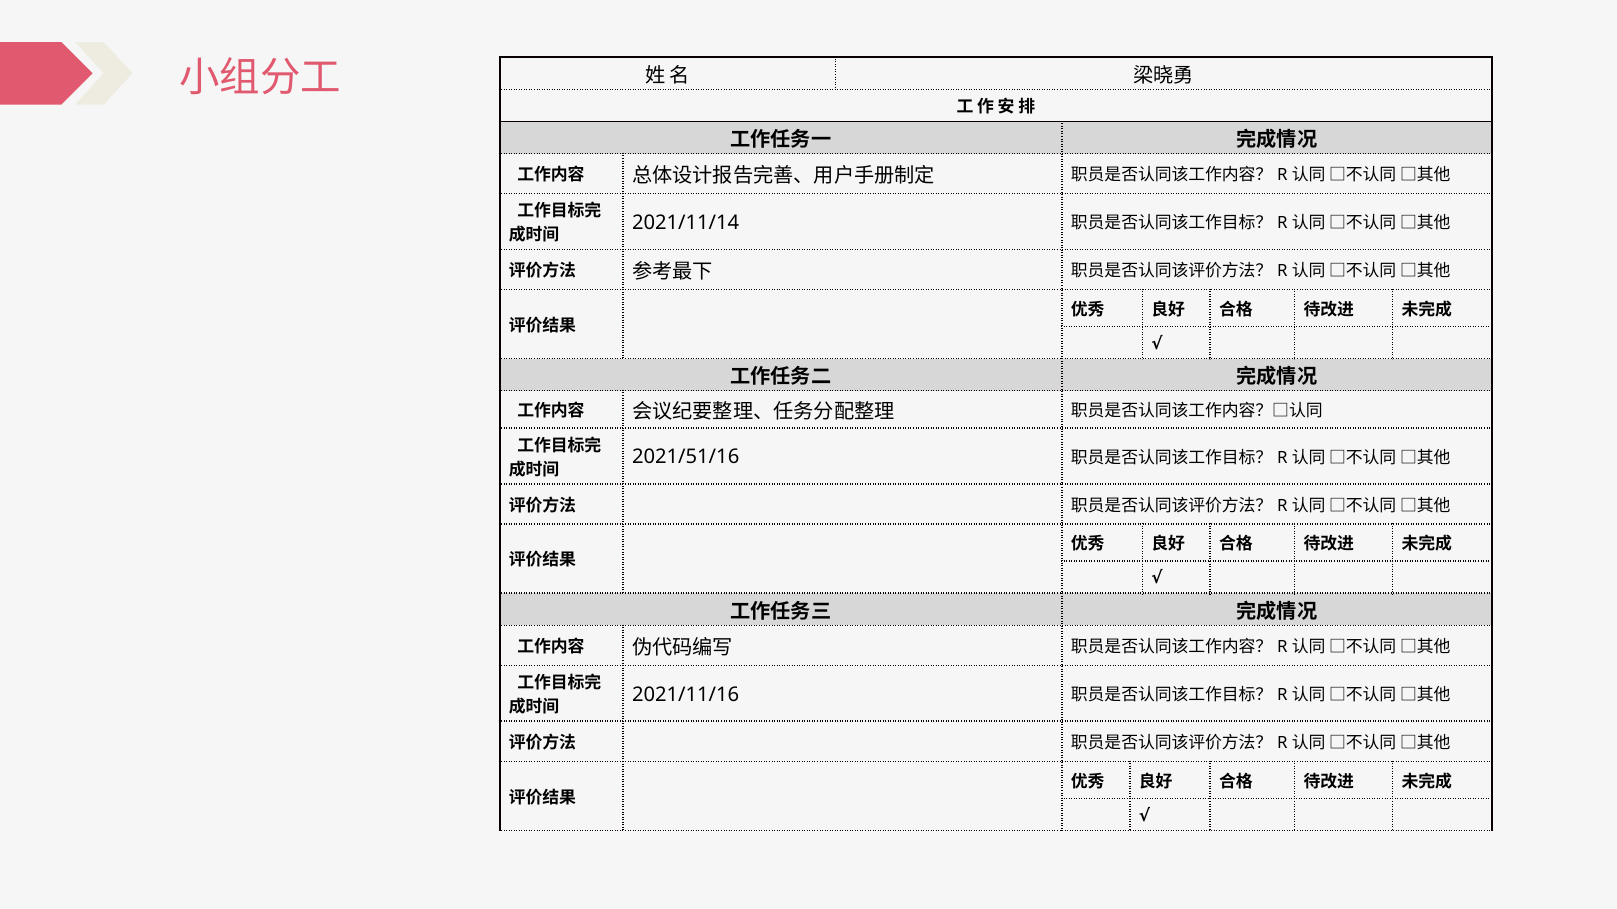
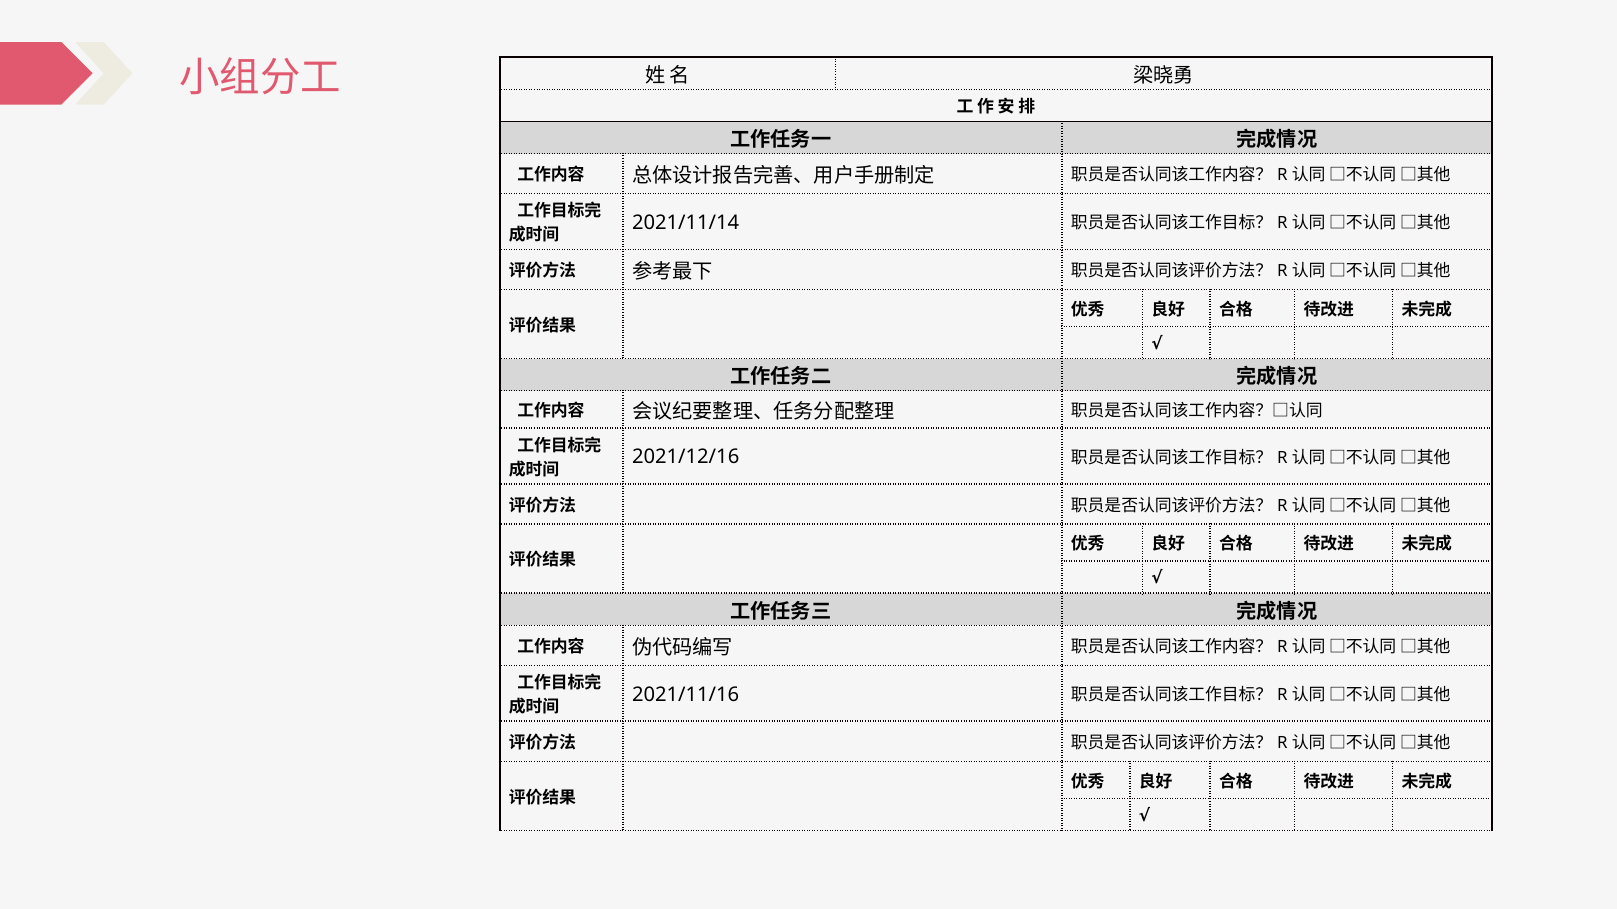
2021/51/16: 2021/51/16 -> 2021/12/16 (686, 457)
